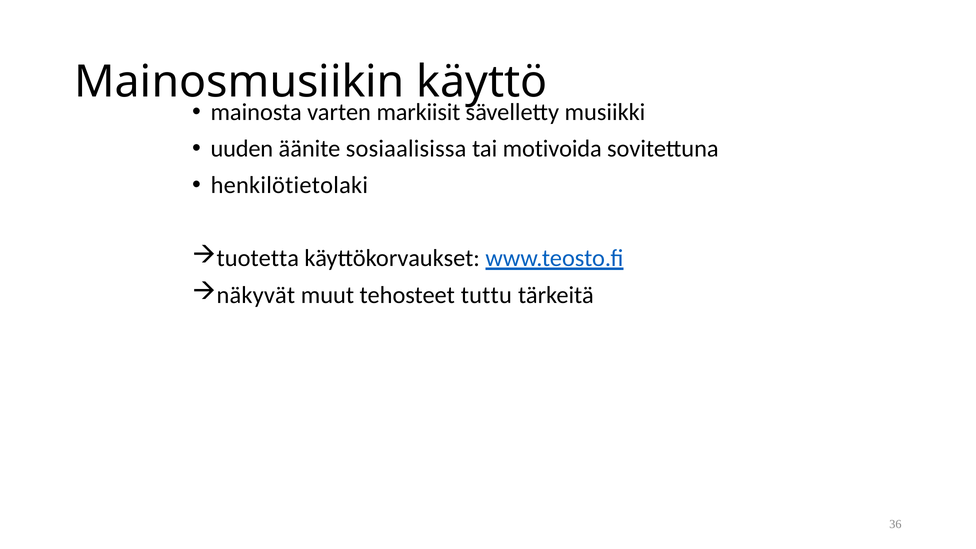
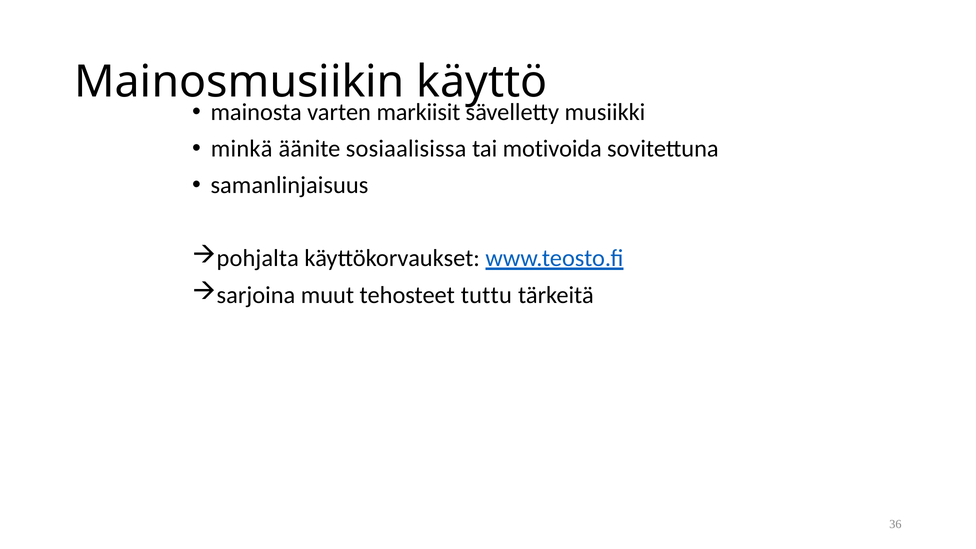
uuden: uuden -> minkä (242, 149)
henkilötietolaki: henkilötietolaki -> samanlinjaisuus (289, 185)
tuotetta: tuotetta -> pohjalta (258, 258)
näkyvät: näkyvät -> sarjoina (256, 295)
